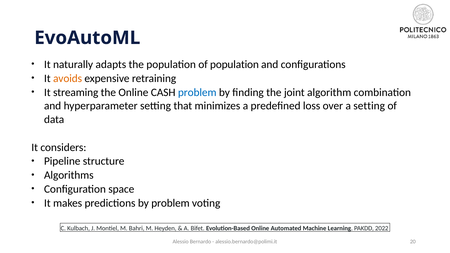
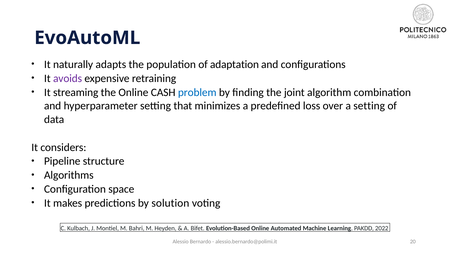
of population: population -> adaptation (234, 65)
avoids colour: orange -> purple (68, 78)
by problem: problem -> solution (170, 203)
